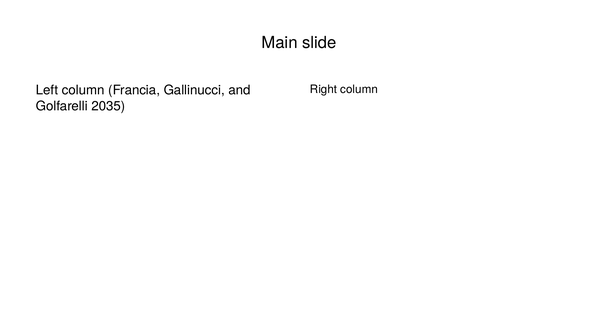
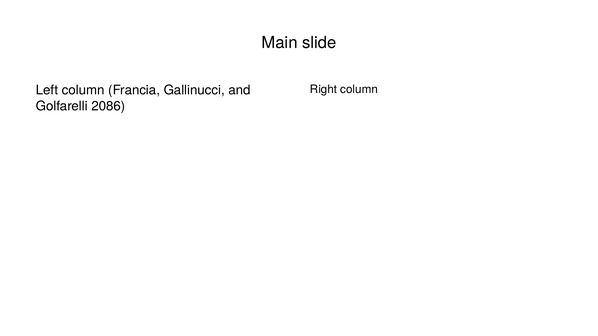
2035: 2035 -> 2086 (108, 106)
